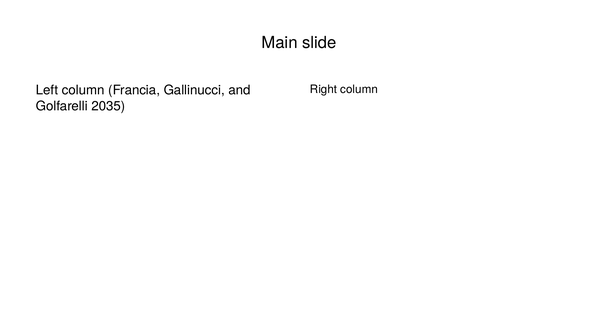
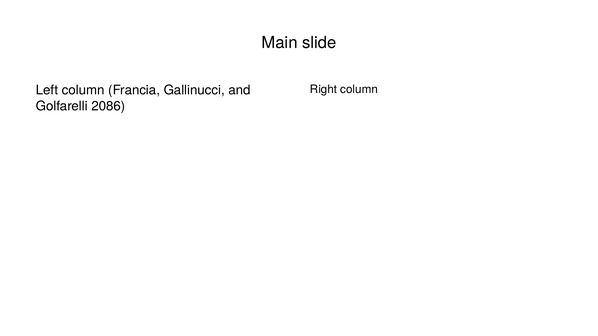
2035: 2035 -> 2086 (108, 106)
